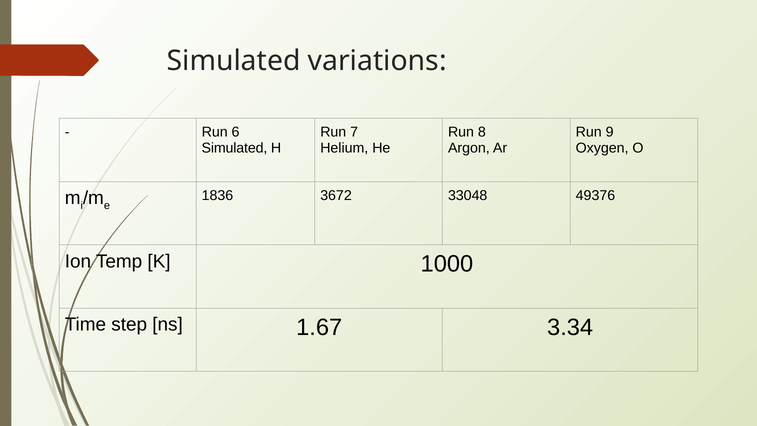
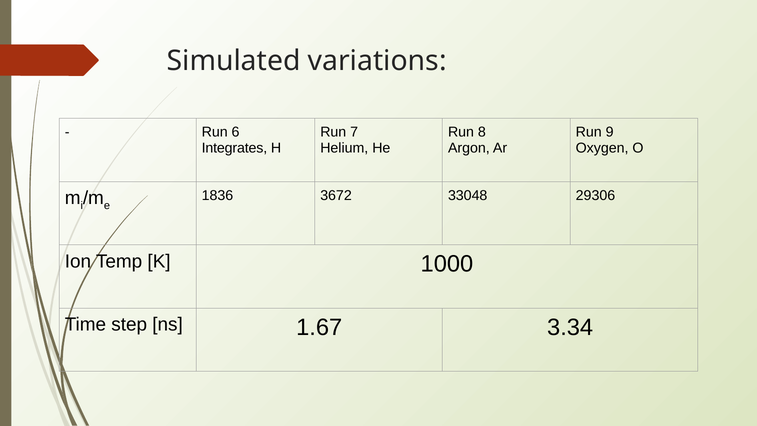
Simulated: Simulated -> Integrates (234, 148)
49376: 49376 -> 29306 (595, 195)
